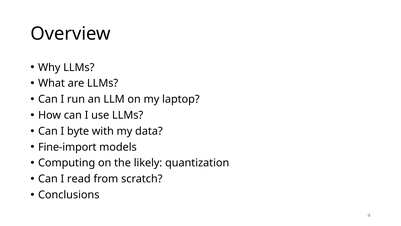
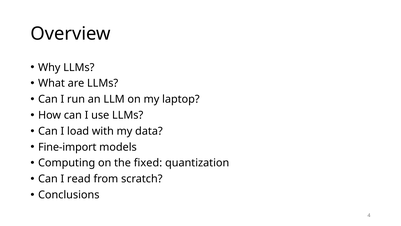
byte: byte -> load (78, 131)
likely: likely -> fixed (148, 163)
